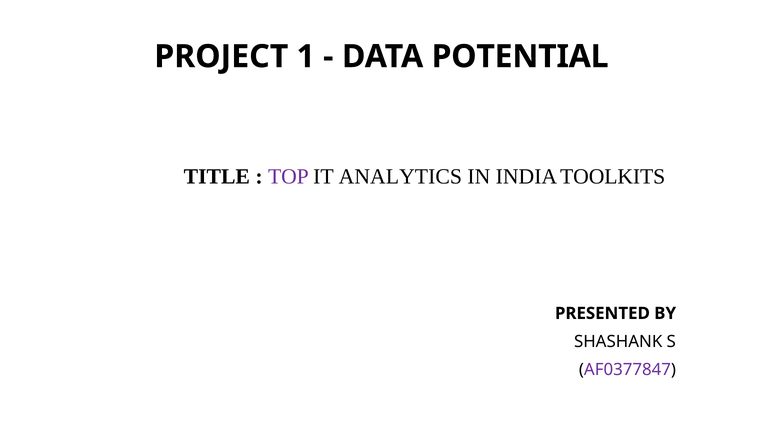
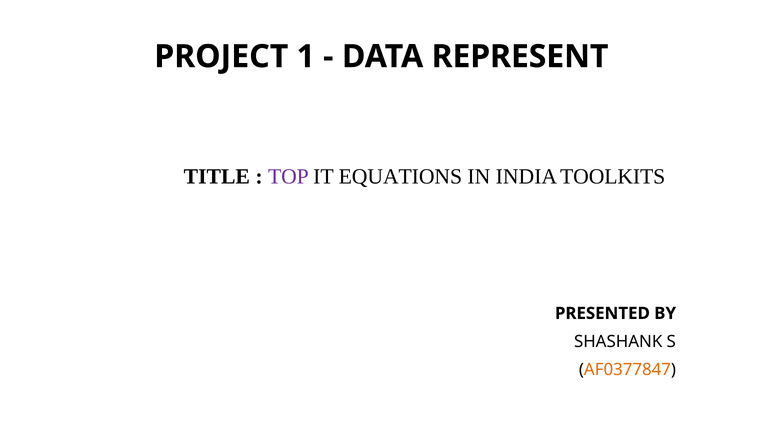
POTENTIAL: POTENTIAL -> REPRESENT (520, 56)
ANALYTICS: ANALYTICS -> EQUATIONS (400, 177)
AF0377847 colour: purple -> orange (627, 370)
